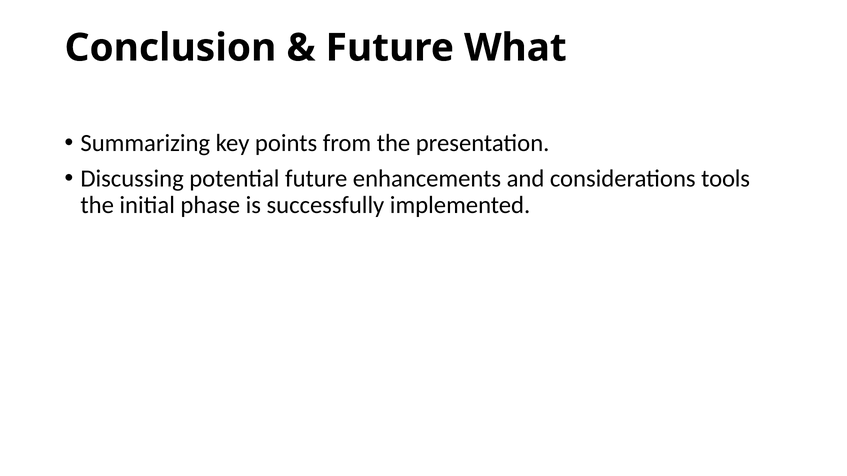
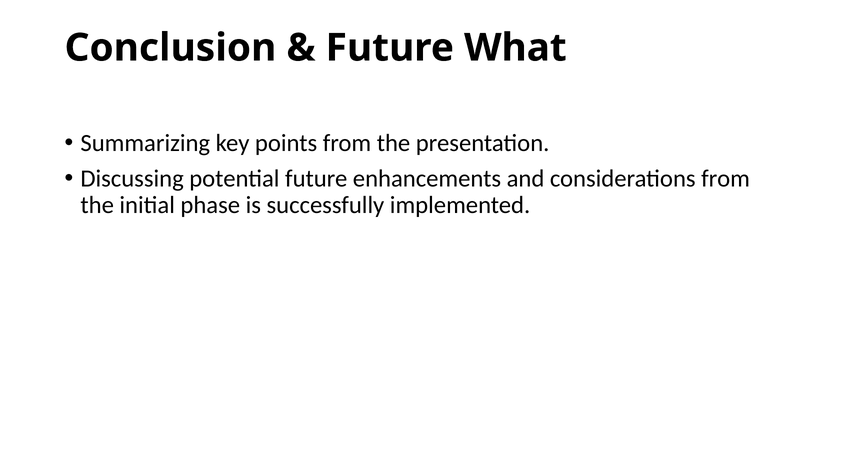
considerations tools: tools -> from (726, 179)
